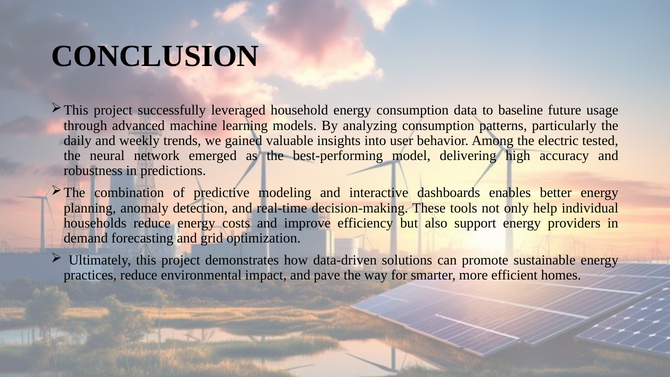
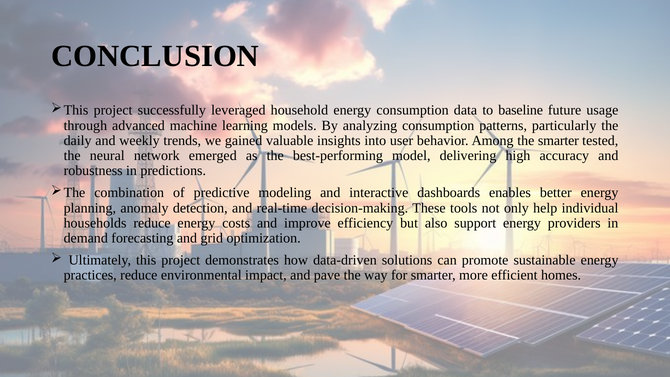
the electric: electric -> smarter (558, 141)
